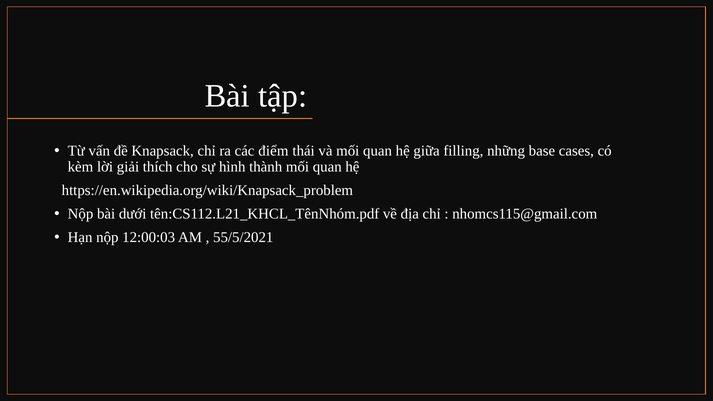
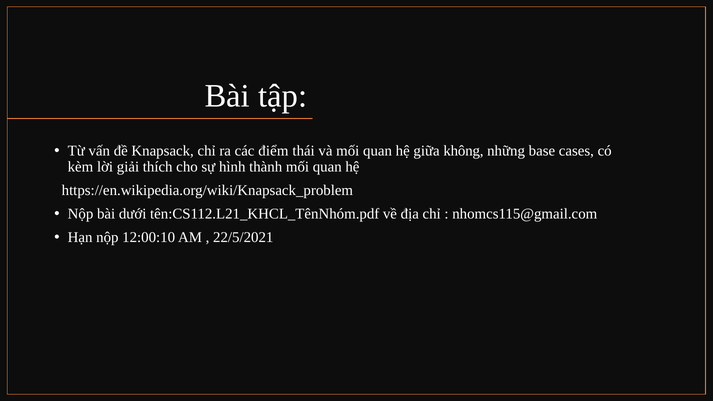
filling: filling -> không (463, 151)
12:00:03: 12:00:03 -> 12:00:10 (149, 237)
55/5/2021: 55/5/2021 -> 22/5/2021 (243, 237)
